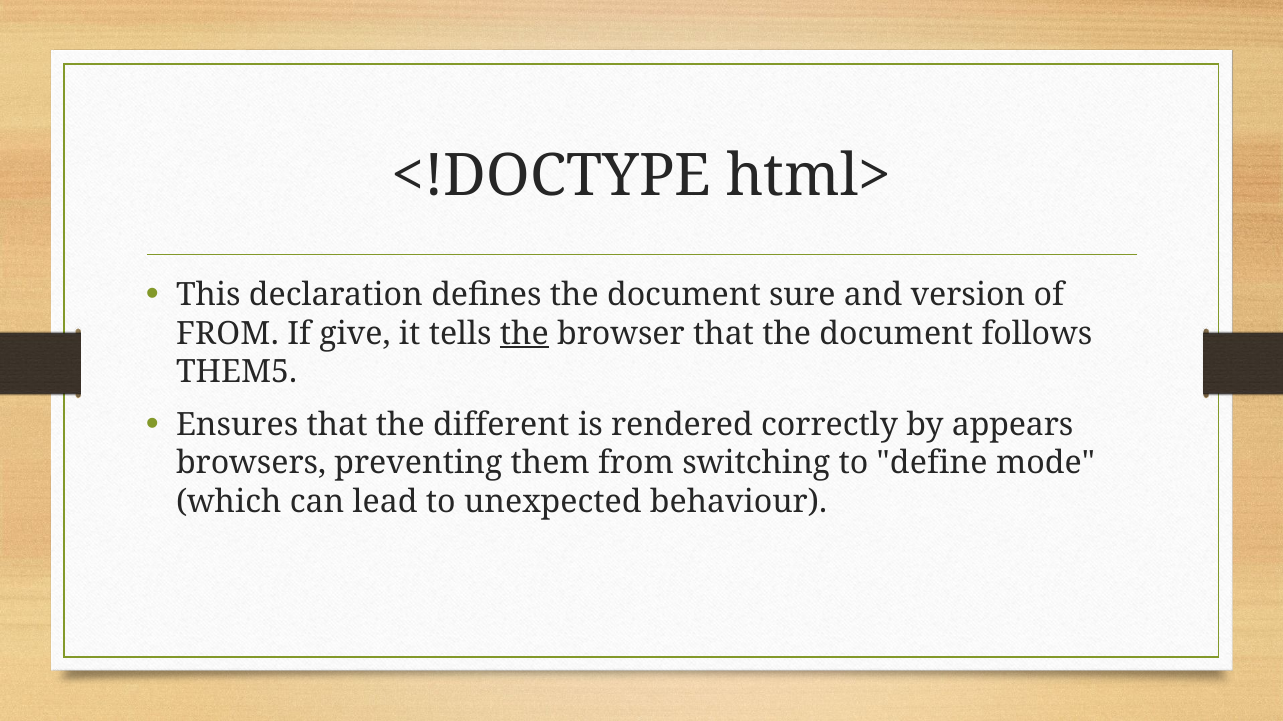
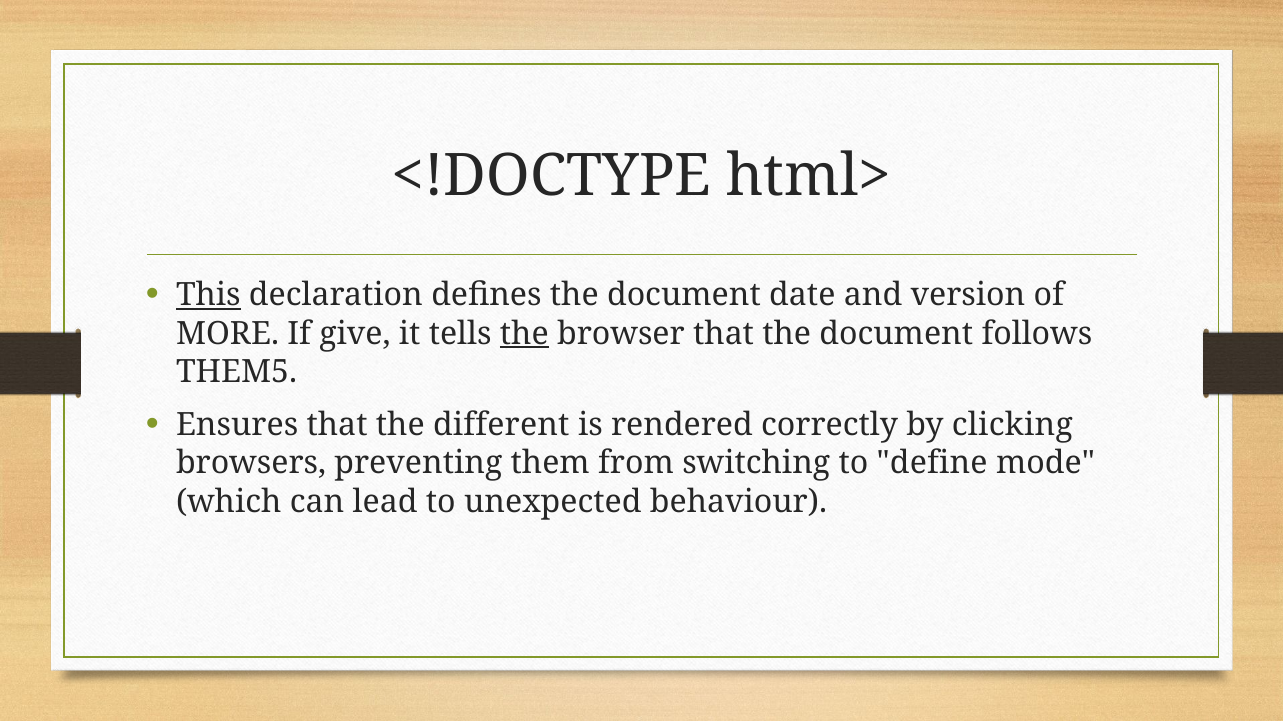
This underline: none -> present (208, 295)
sure: sure -> date (802, 295)
FROM: FROM -> MORE (228, 334)
appears: appears -> clicking (1012, 425)
